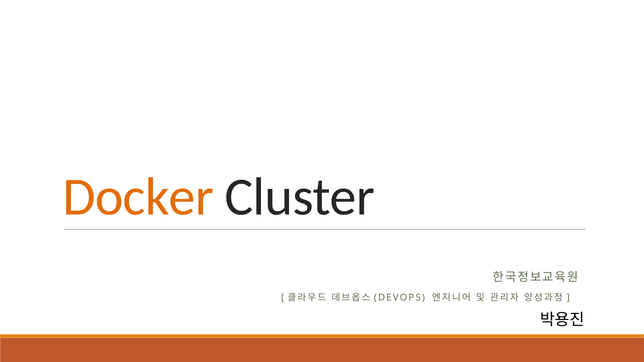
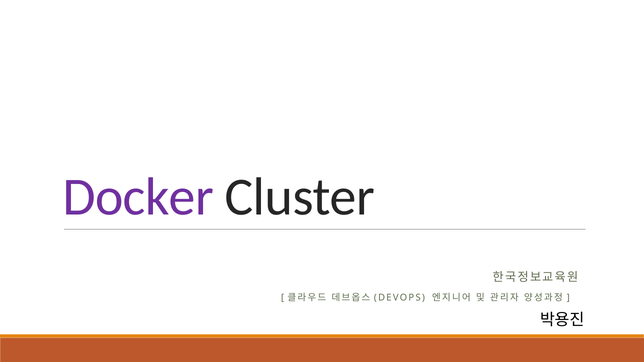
Docker colour: orange -> purple (138, 197)
